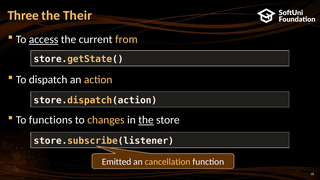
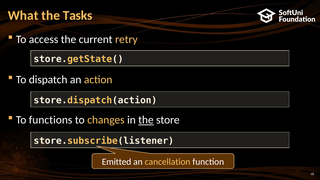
Three: Three -> What (23, 16)
Their: Their -> Tasks (78, 16)
access underline: present -> none (44, 39)
from: from -> retry (126, 39)
